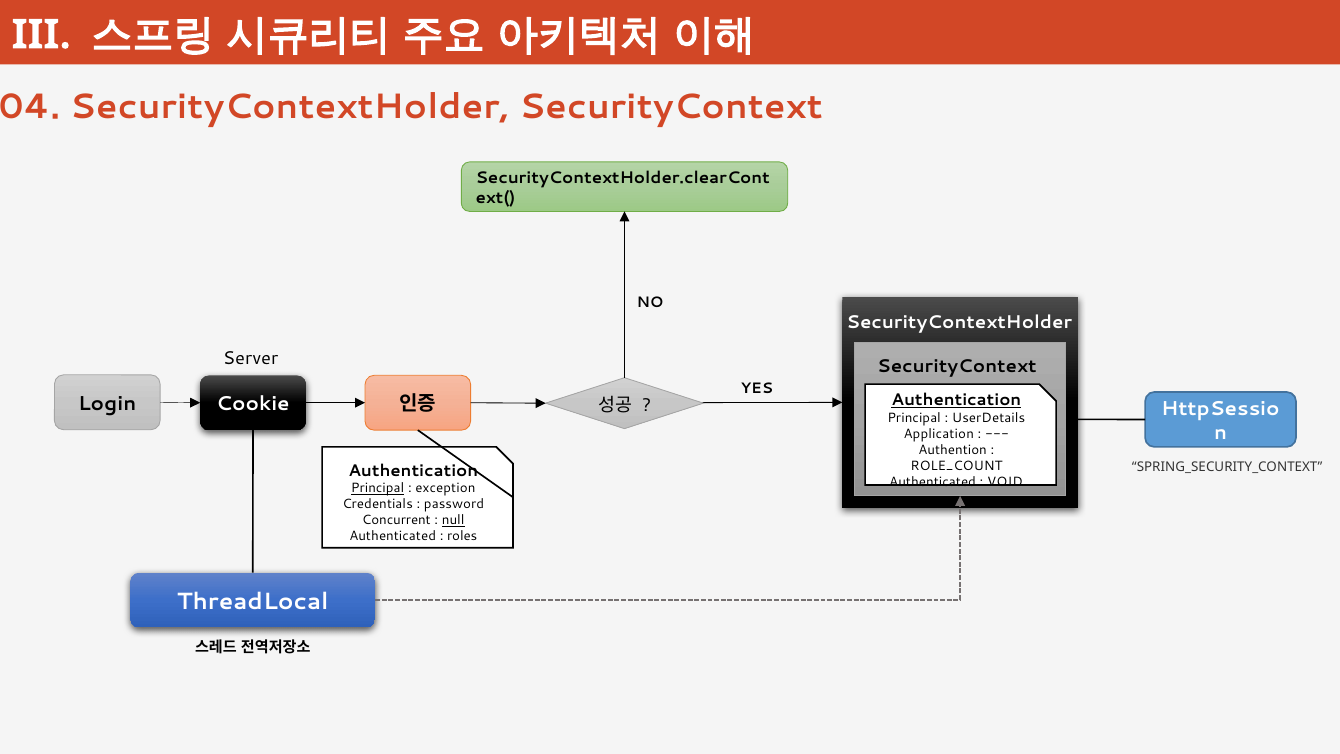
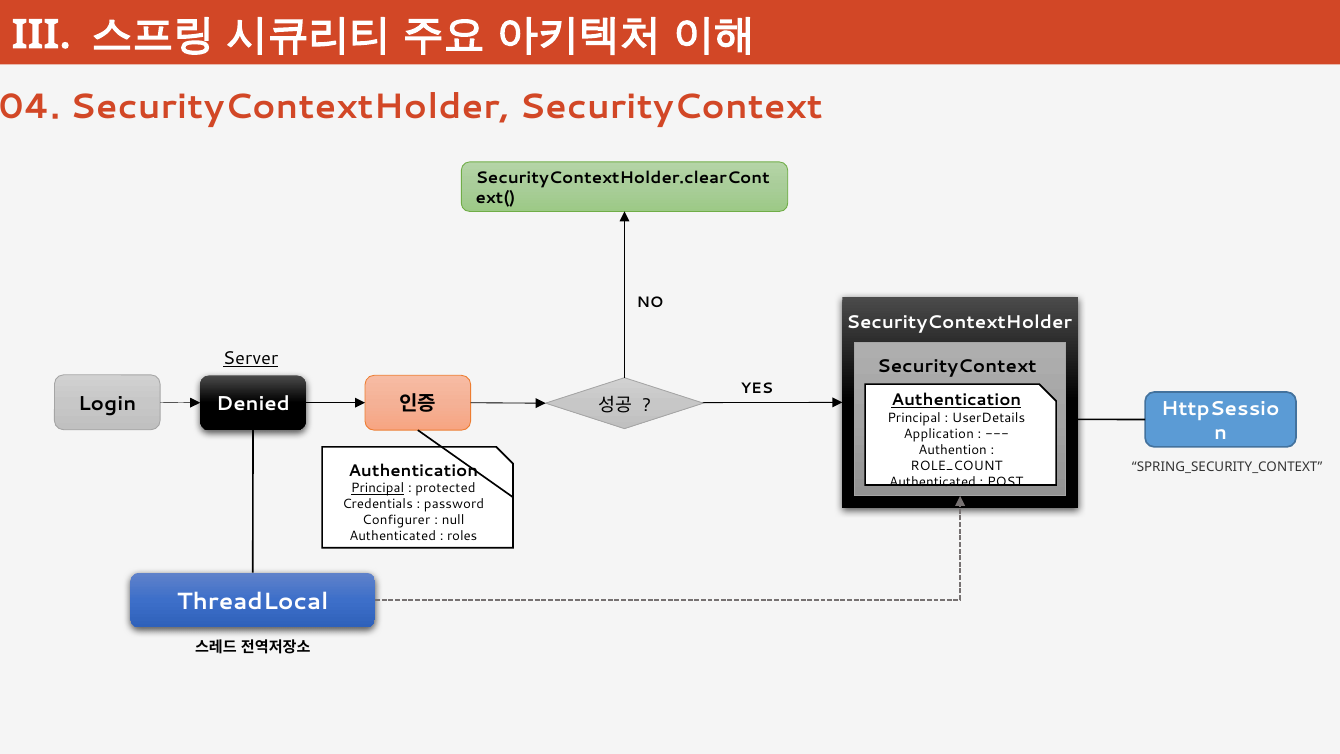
Server underline: none -> present (251, 358)
Cookie: Cookie -> Denied (253, 404)
VOID: VOID -> POST (1005, 482)
exception: exception -> protected (445, 488)
Concurrent: Concurrent -> Configurer (396, 520)
null underline: present -> none (453, 520)
